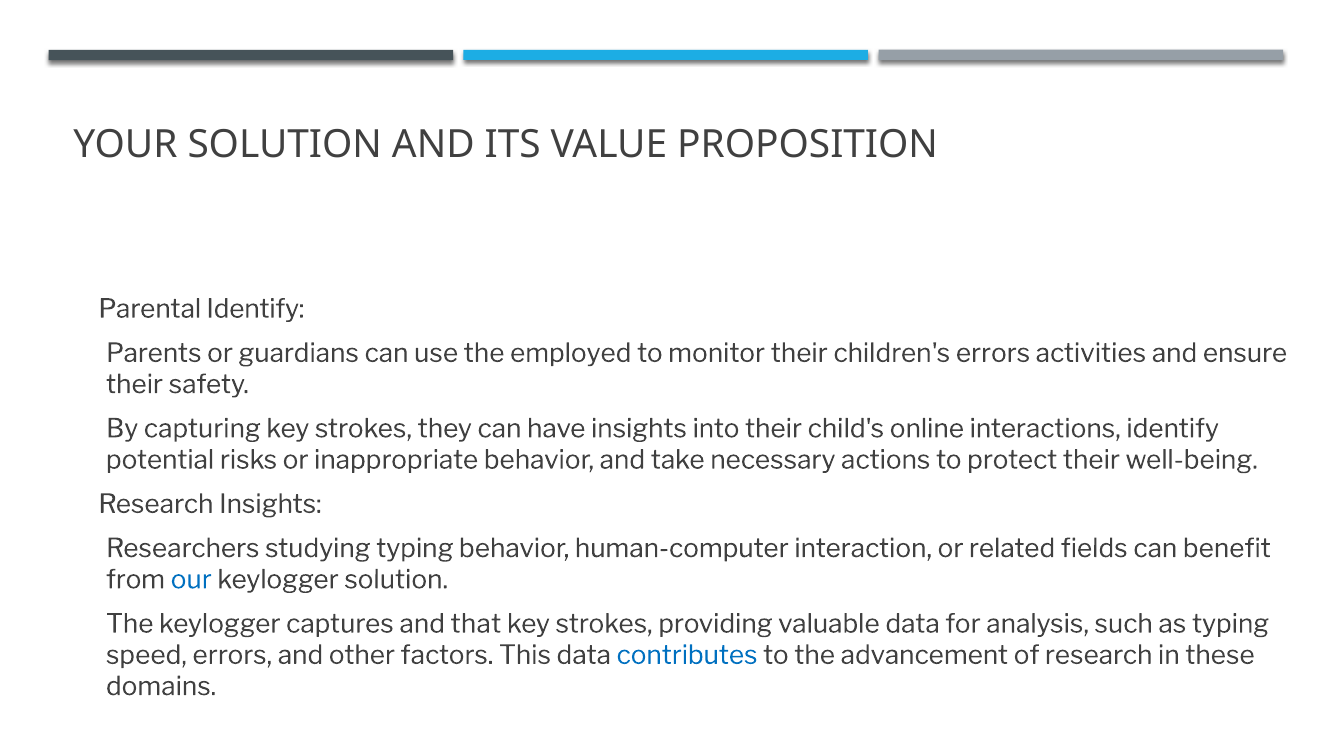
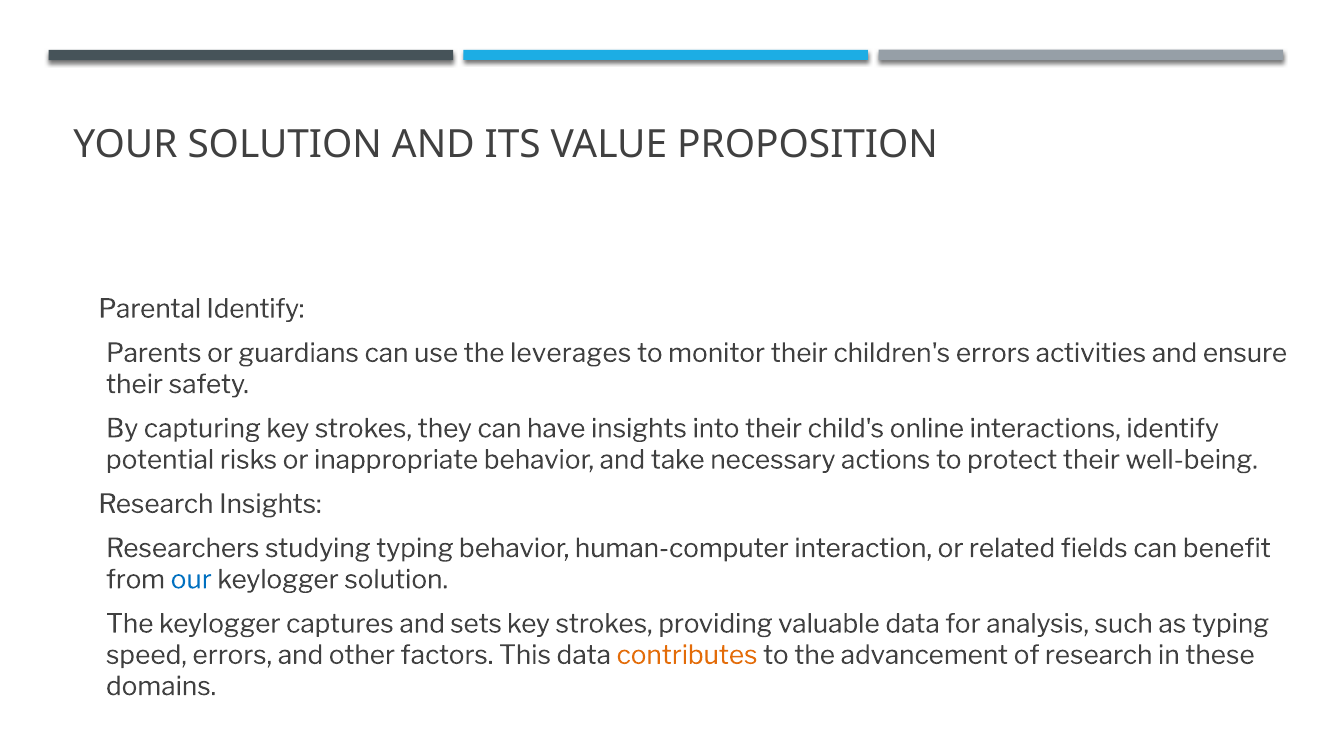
employed: employed -> leverages (571, 353)
that: that -> sets (476, 624)
contributes colour: blue -> orange (687, 655)
